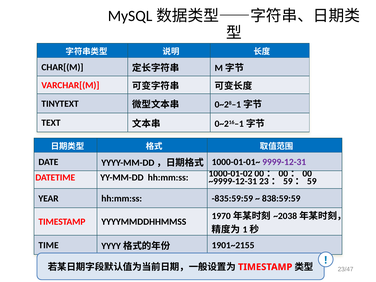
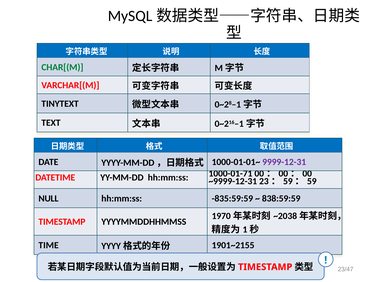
CHAR[(M colour: black -> green (62, 67)
1000-01-02: 1000-01-02 -> 1000-01-71 (230, 174)
YEAR: YEAR -> NULL (48, 198)
